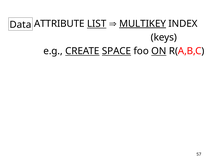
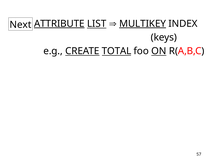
ATTRIBUTE underline: none -> present (59, 24)
Data: Data -> Next (20, 25)
SPACE: SPACE -> TOTAL (117, 51)
